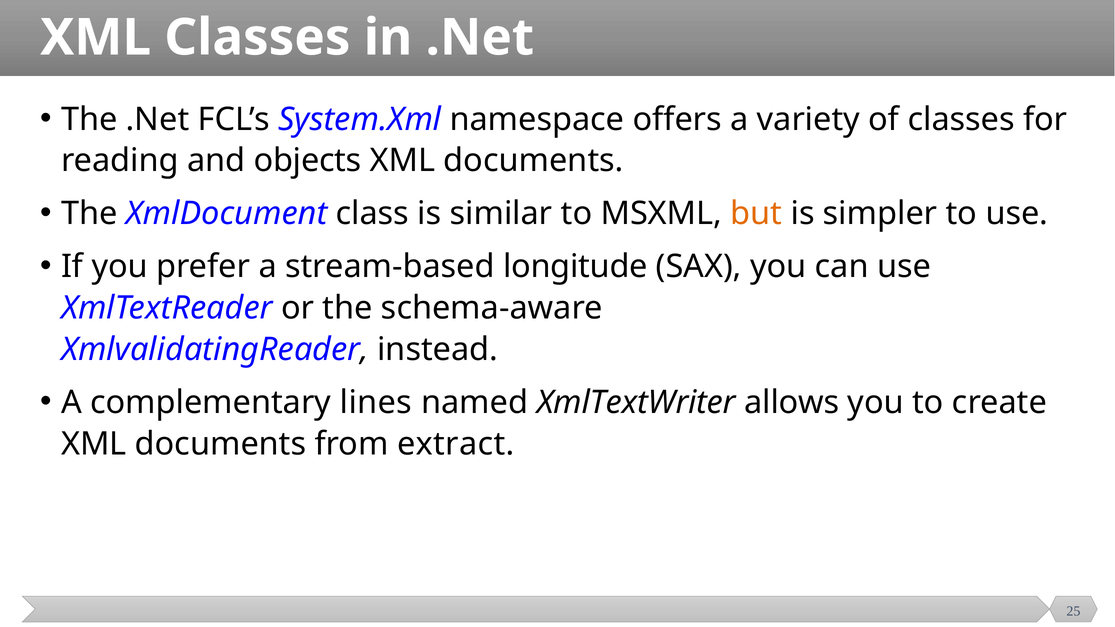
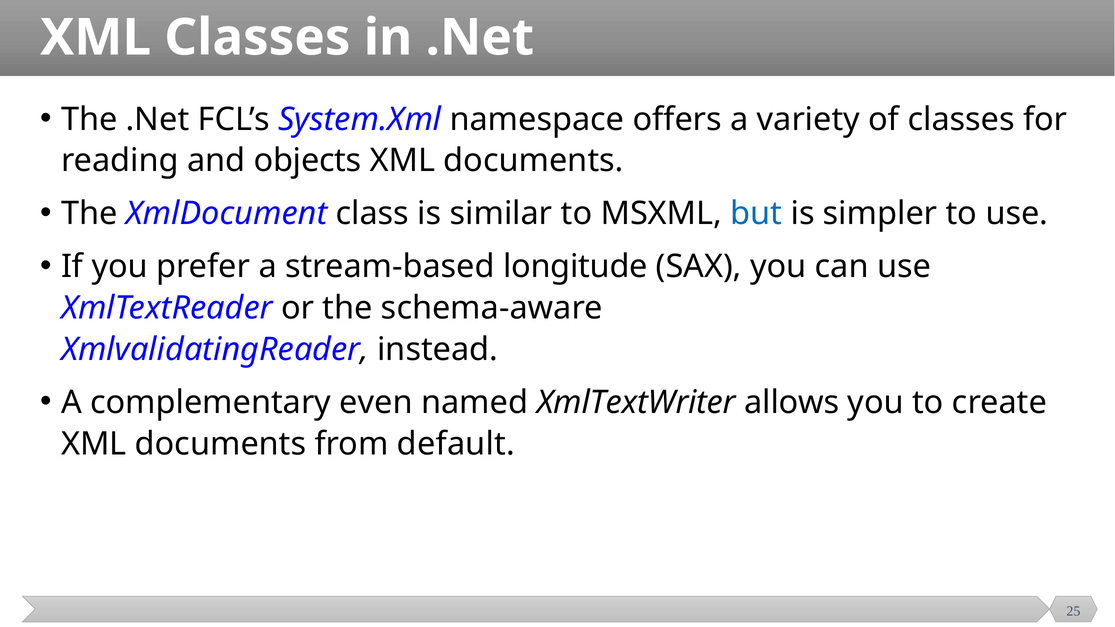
but colour: orange -> blue (756, 214)
lines: lines -> even (376, 403)
extract: extract -> default (456, 444)
